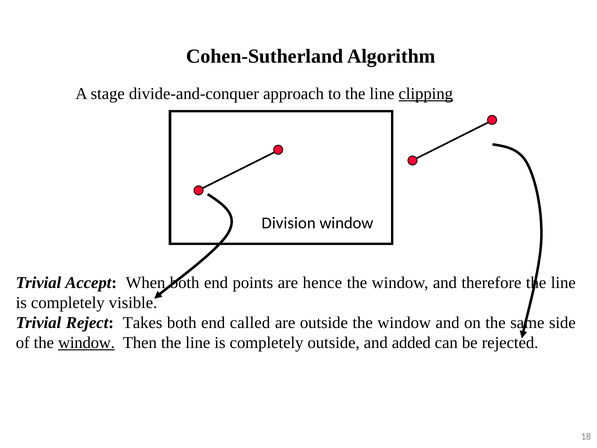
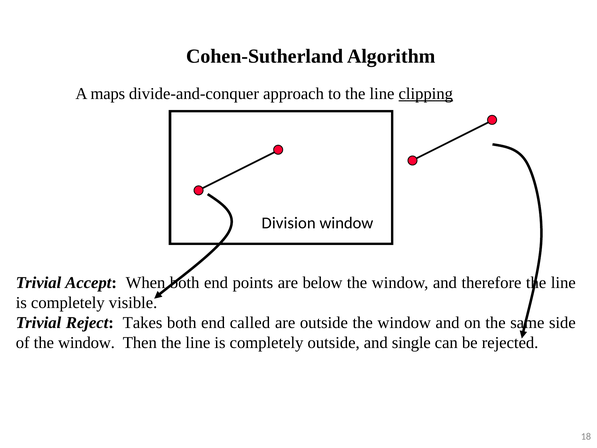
stage: stage -> maps (108, 94)
hence: hence -> below (323, 283)
window underline: present -> none (86, 342)
added: added -> single (411, 342)
